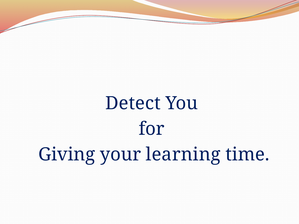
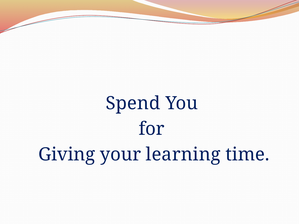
Detect: Detect -> Spend (133, 103)
